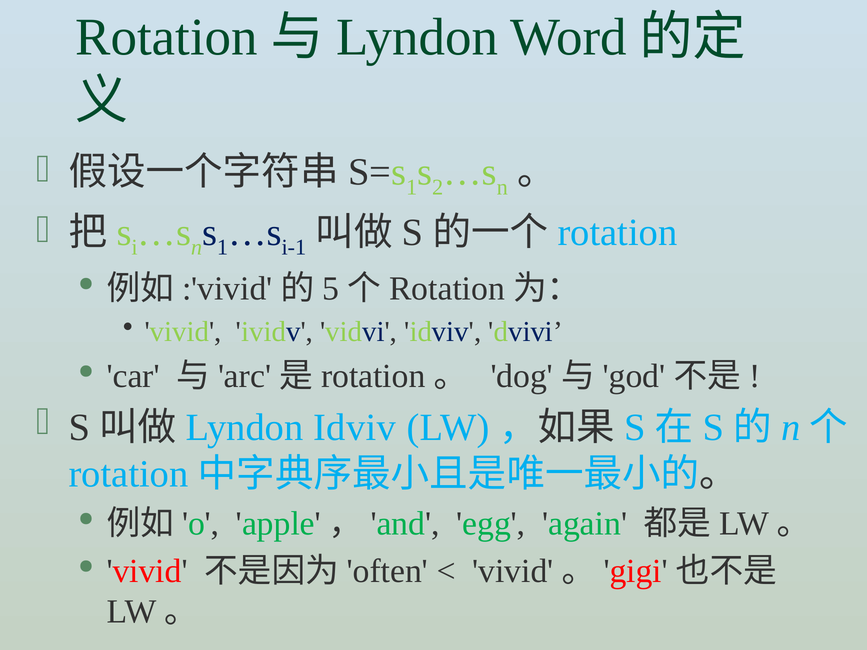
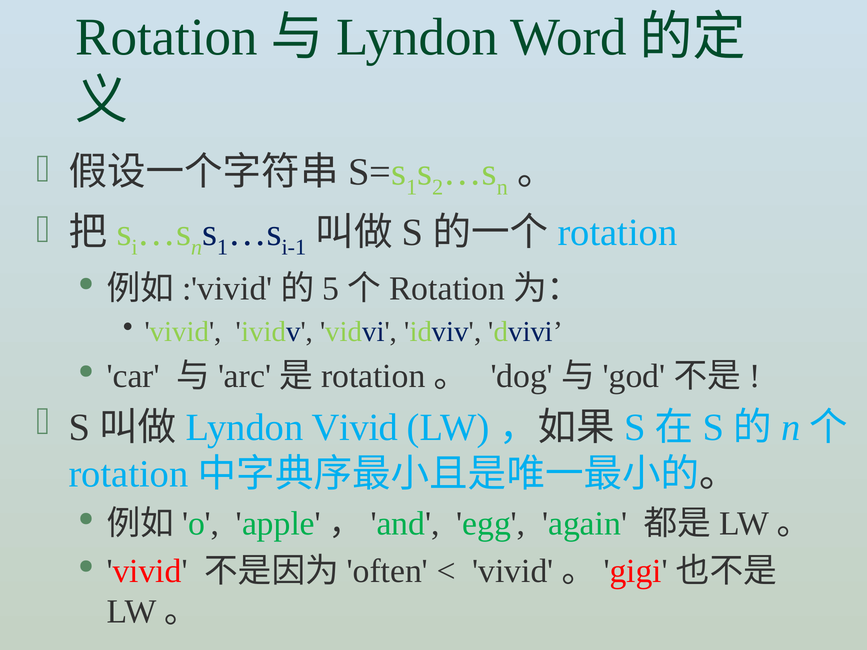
Idviv: Idviv -> Vivid (355, 428)
